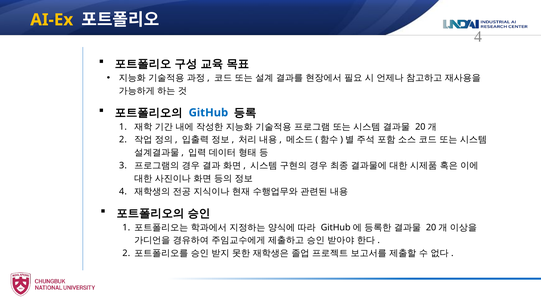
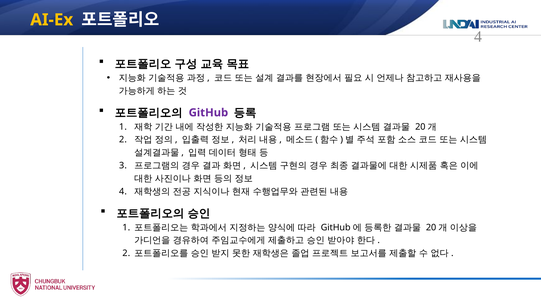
GitHub colour: blue -> purple (208, 113)
